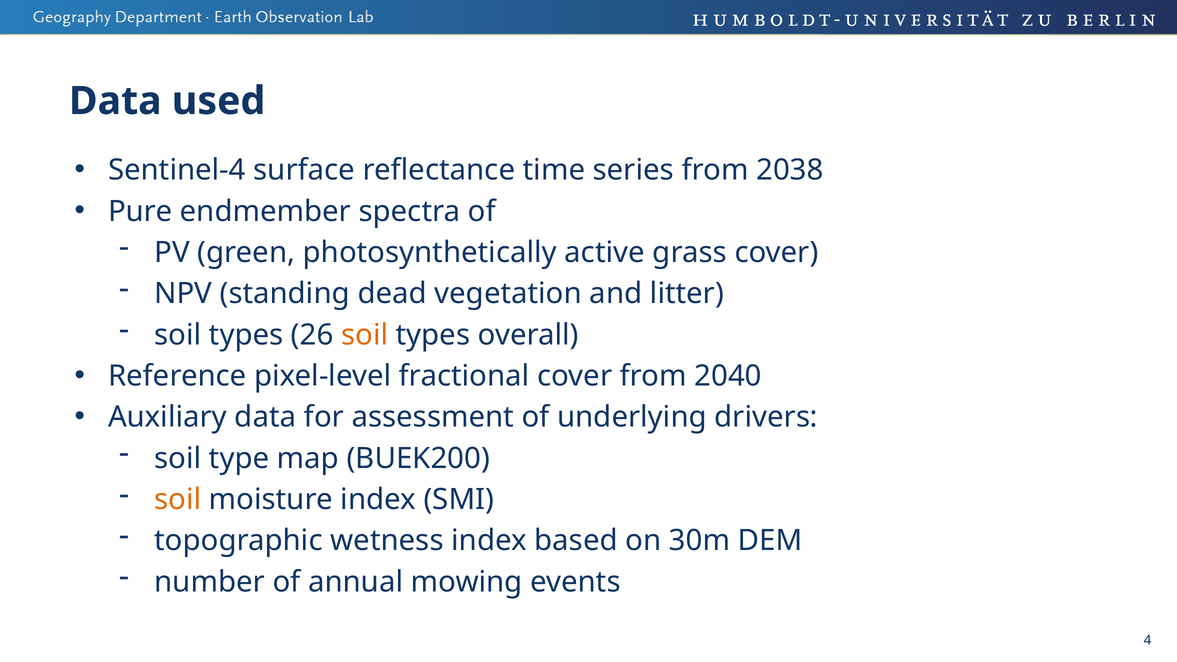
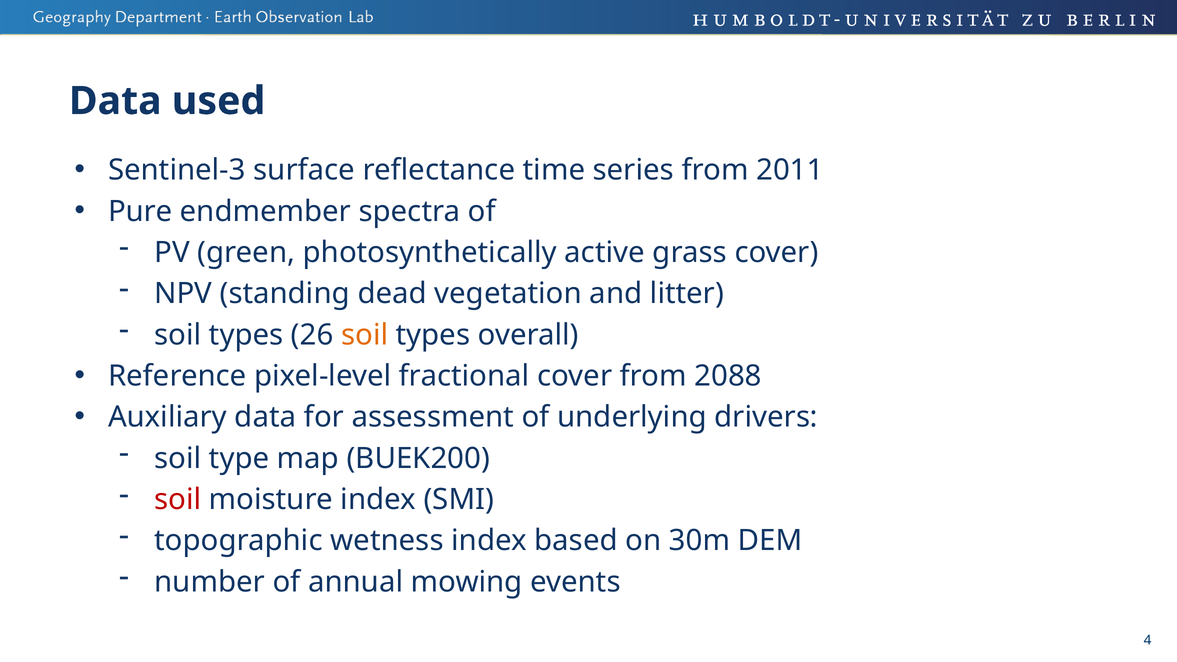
Sentinel-4: Sentinel-4 -> Sentinel-3 (177, 170)
2038: 2038 -> 2011 (790, 170)
2040: 2040 -> 2088 (728, 376)
soil colour: orange -> red (178, 500)
